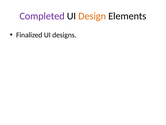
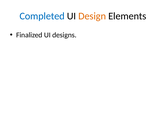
Completed colour: purple -> blue (42, 16)
